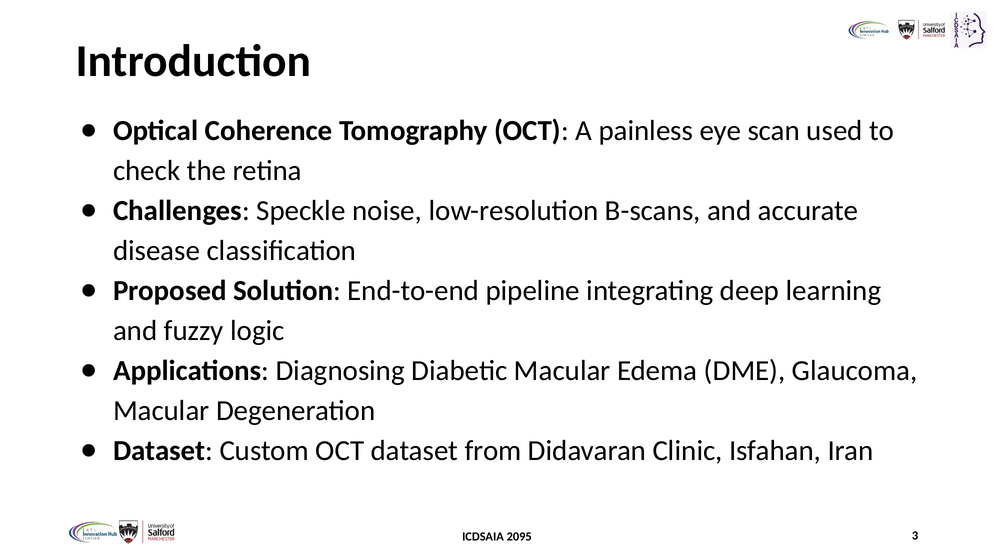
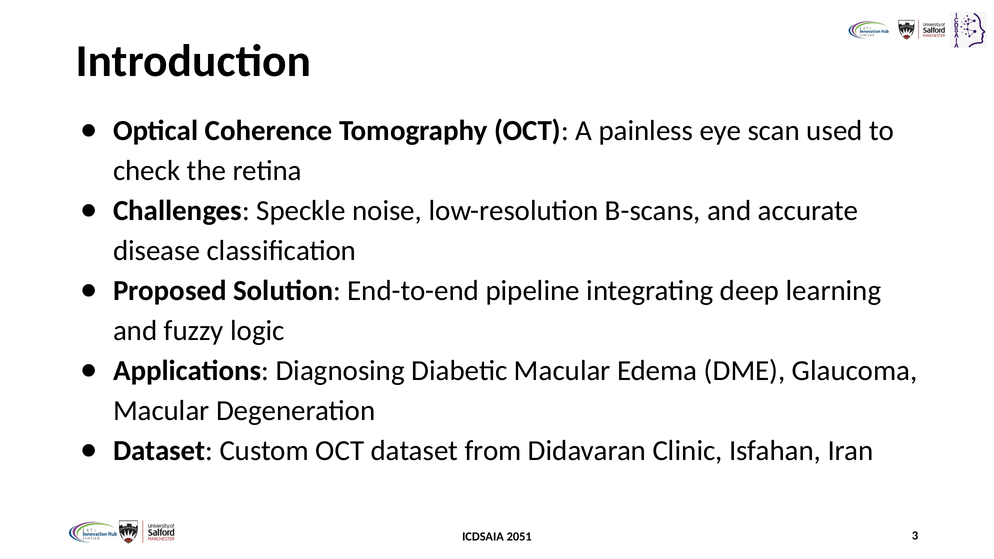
2095: 2095 -> 2051 (519, 537)
